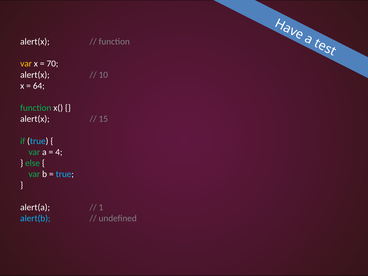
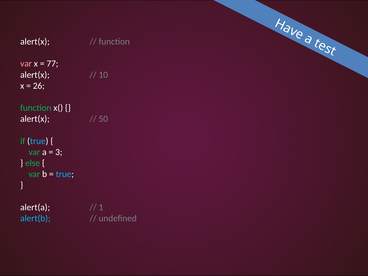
var colour: yellow -> pink (26, 64)
70: 70 -> 77 (52, 64)
64: 64 -> 26 (39, 86)
15: 15 -> 50 (103, 119)
4: 4 -> 3 (59, 152)
